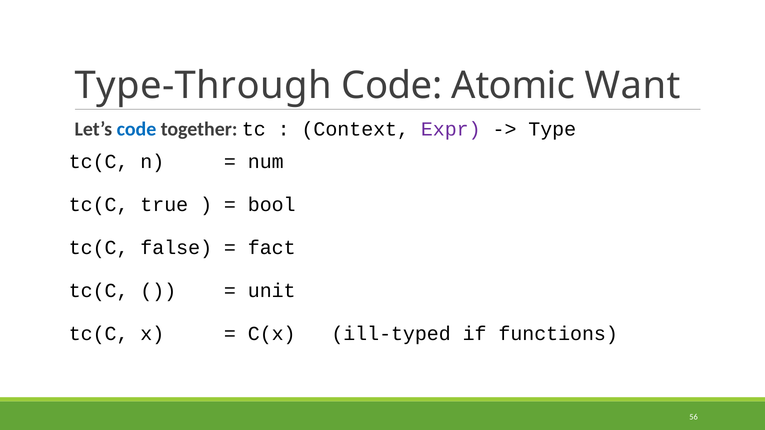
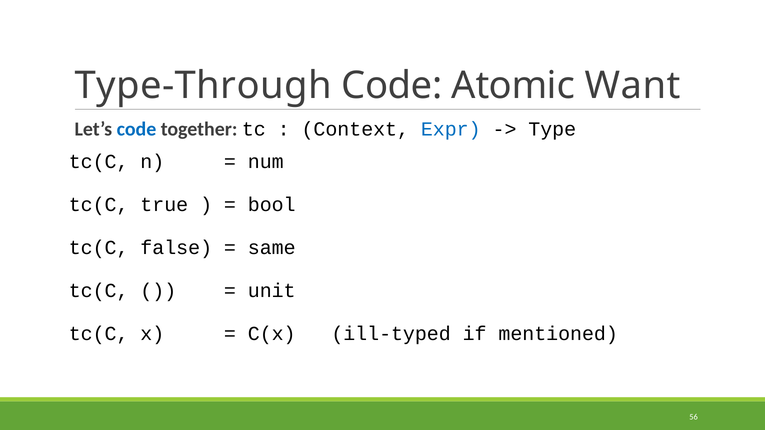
Expr colour: purple -> blue (451, 129)
fact: fact -> same (272, 248)
functions: functions -> mentioned (558, 334)
